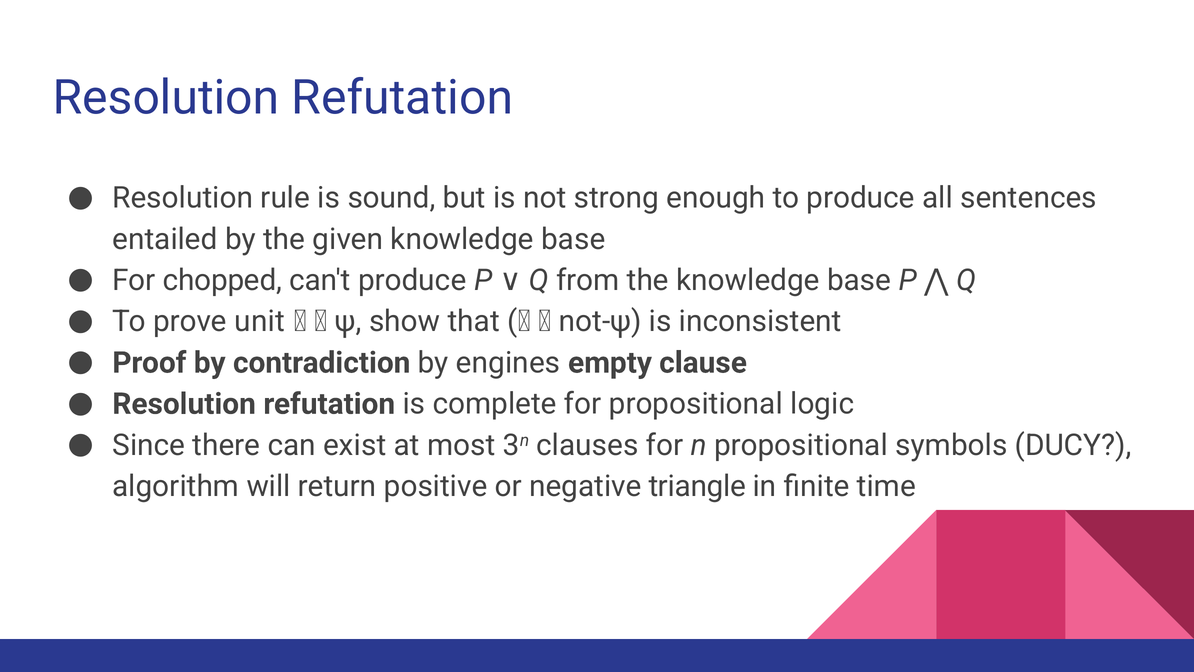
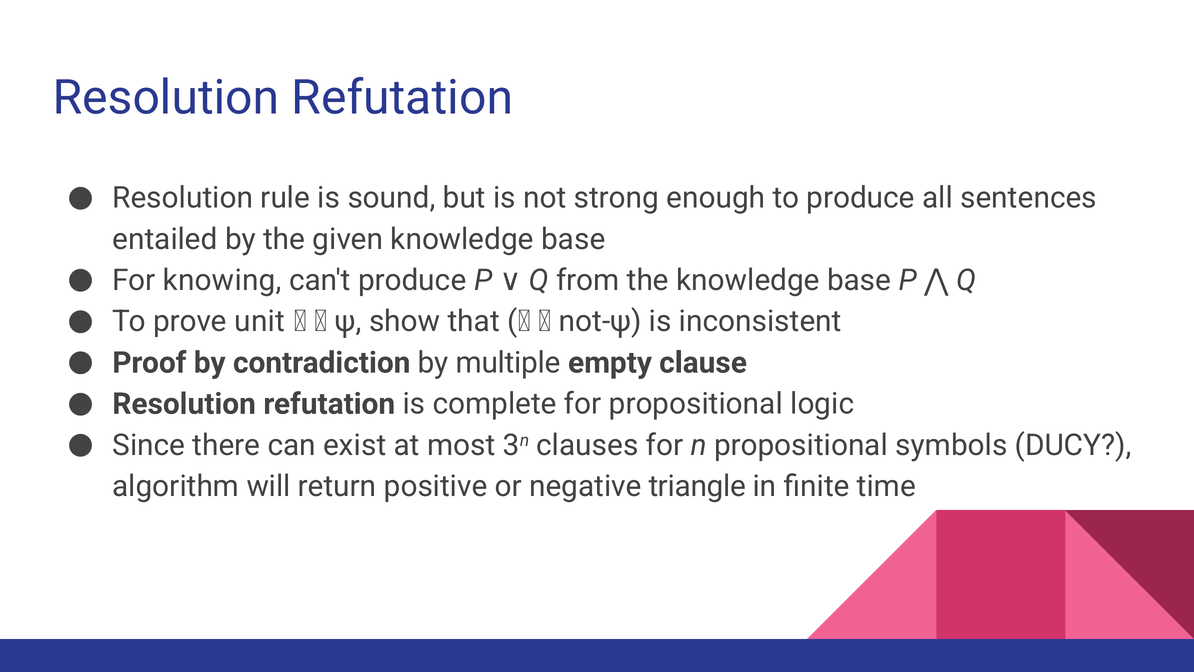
chopped: chopped -> knowing (222, 280)
engines: engines -> multiple (508, 363)
